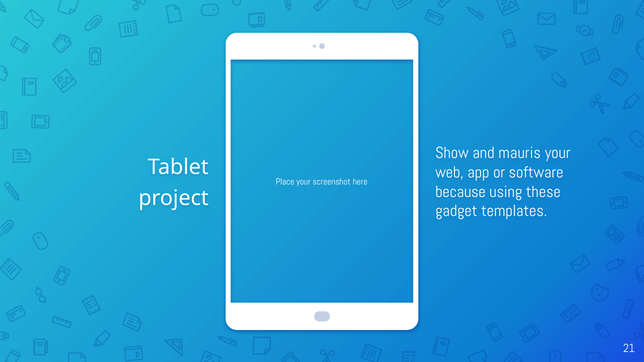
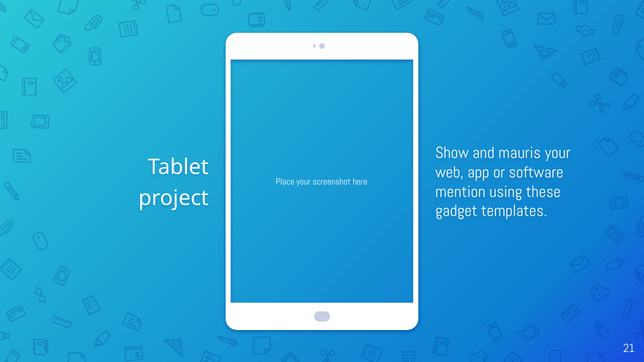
because: because -> mention (460, 192)
